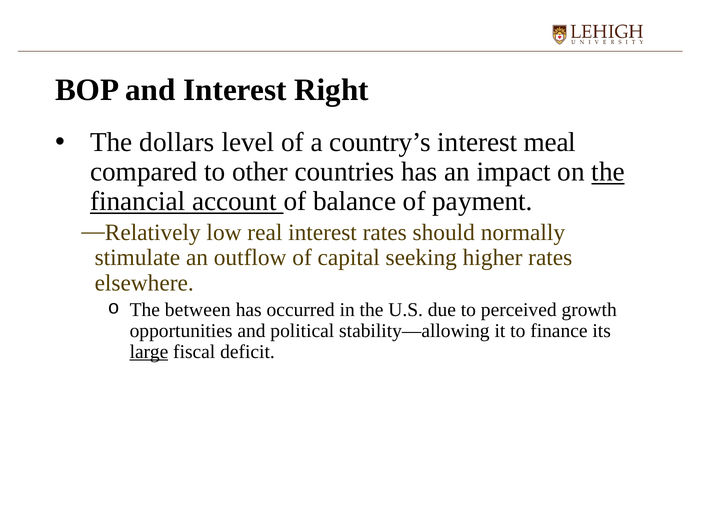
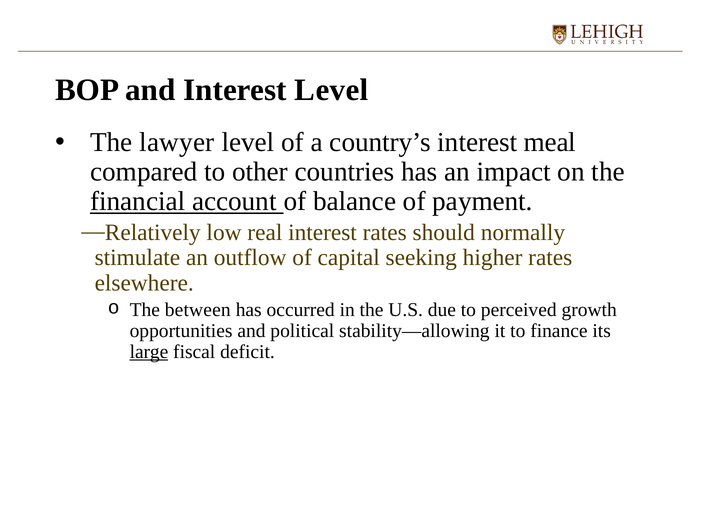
Interest Right: Right -> Level (331, 90)
dollars: dollars -> lawyer (177, 142)
the underline: present -> none (608, 172)
